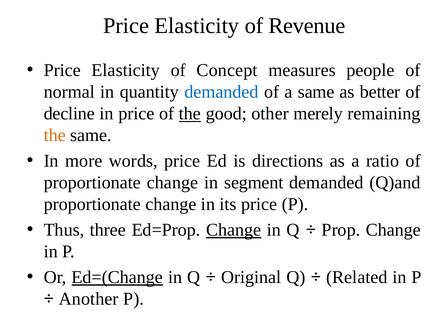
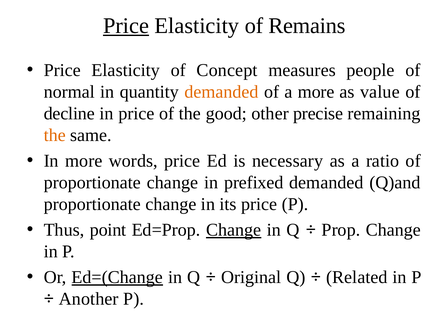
Price underline: none -> present (126, 26)
Revenue: Revenue -> Remains (307, 26)
demanded colour: blue -> orange (221, 92)
a same: same -> more (316, 92)
better: better -> value (380, 92)
the underline: present -> none (190, 114)
merely: merely -> precise (318, 114)
directions: directions -> necessary (288, 161)
segment: segment -> prefixed (254, 183)
three: three -> point (108, 230)
